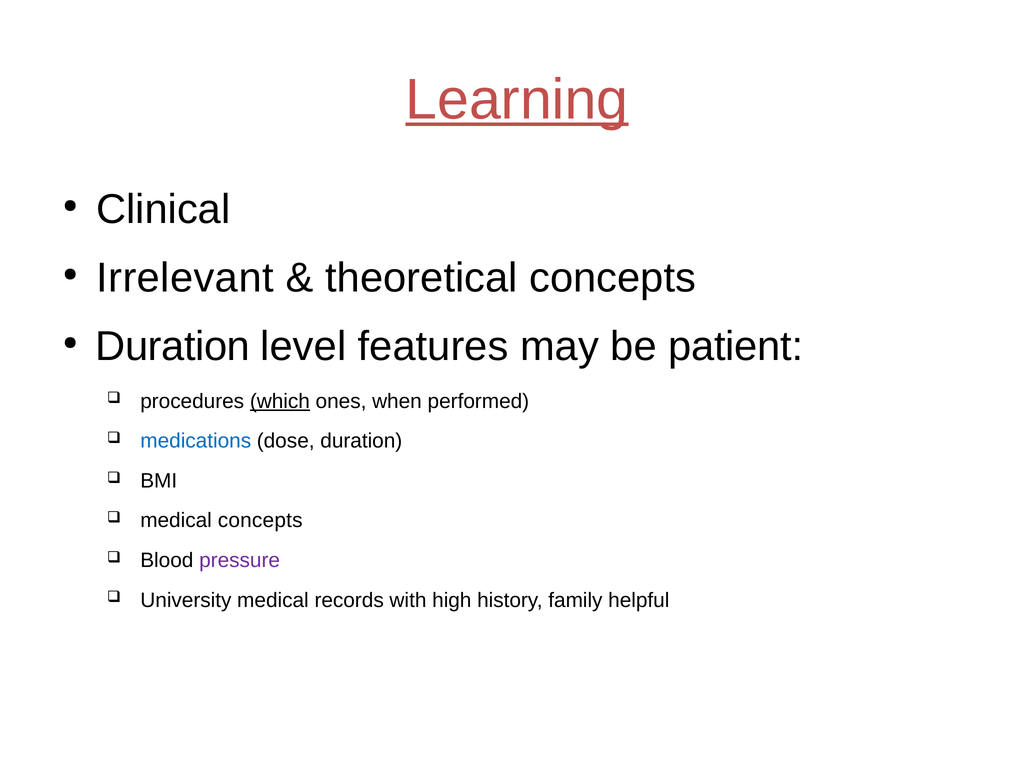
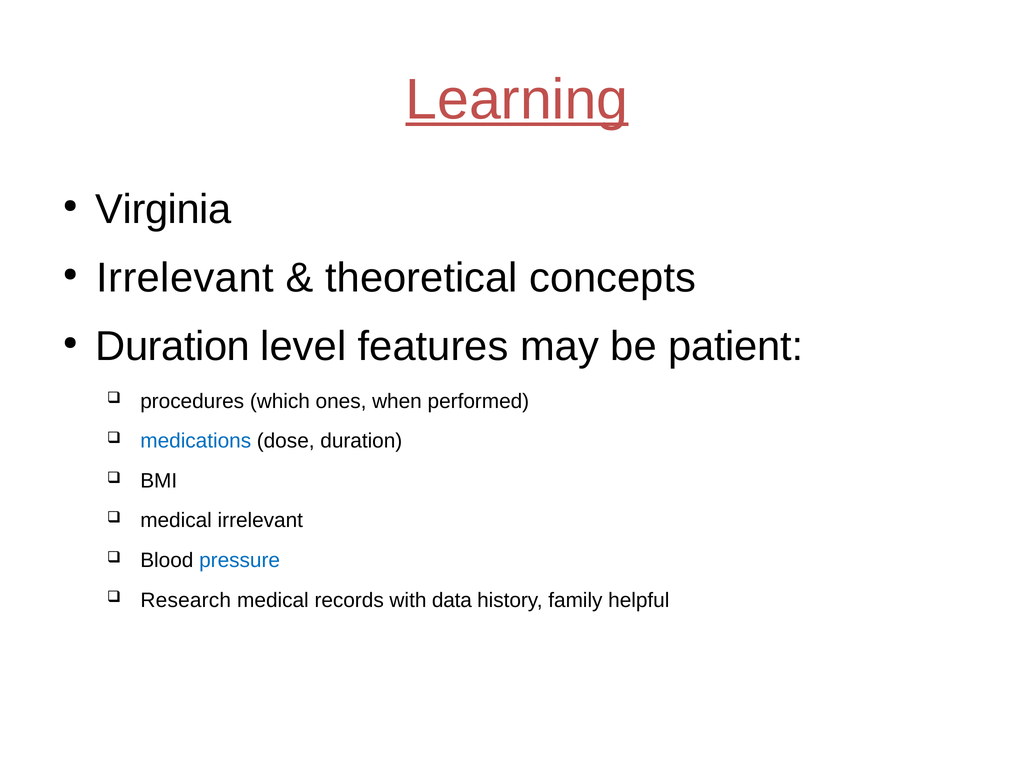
Clinical: Clinical -> Virginia (163, 209)
which underline: present -> none (280, 401)
medical concepts: concepts -> irrelevant (260, 520)
pressure colour: purple -> blue (240, 560)
University: University -> Research (186, 600)
high: high -> data (452, 600)
